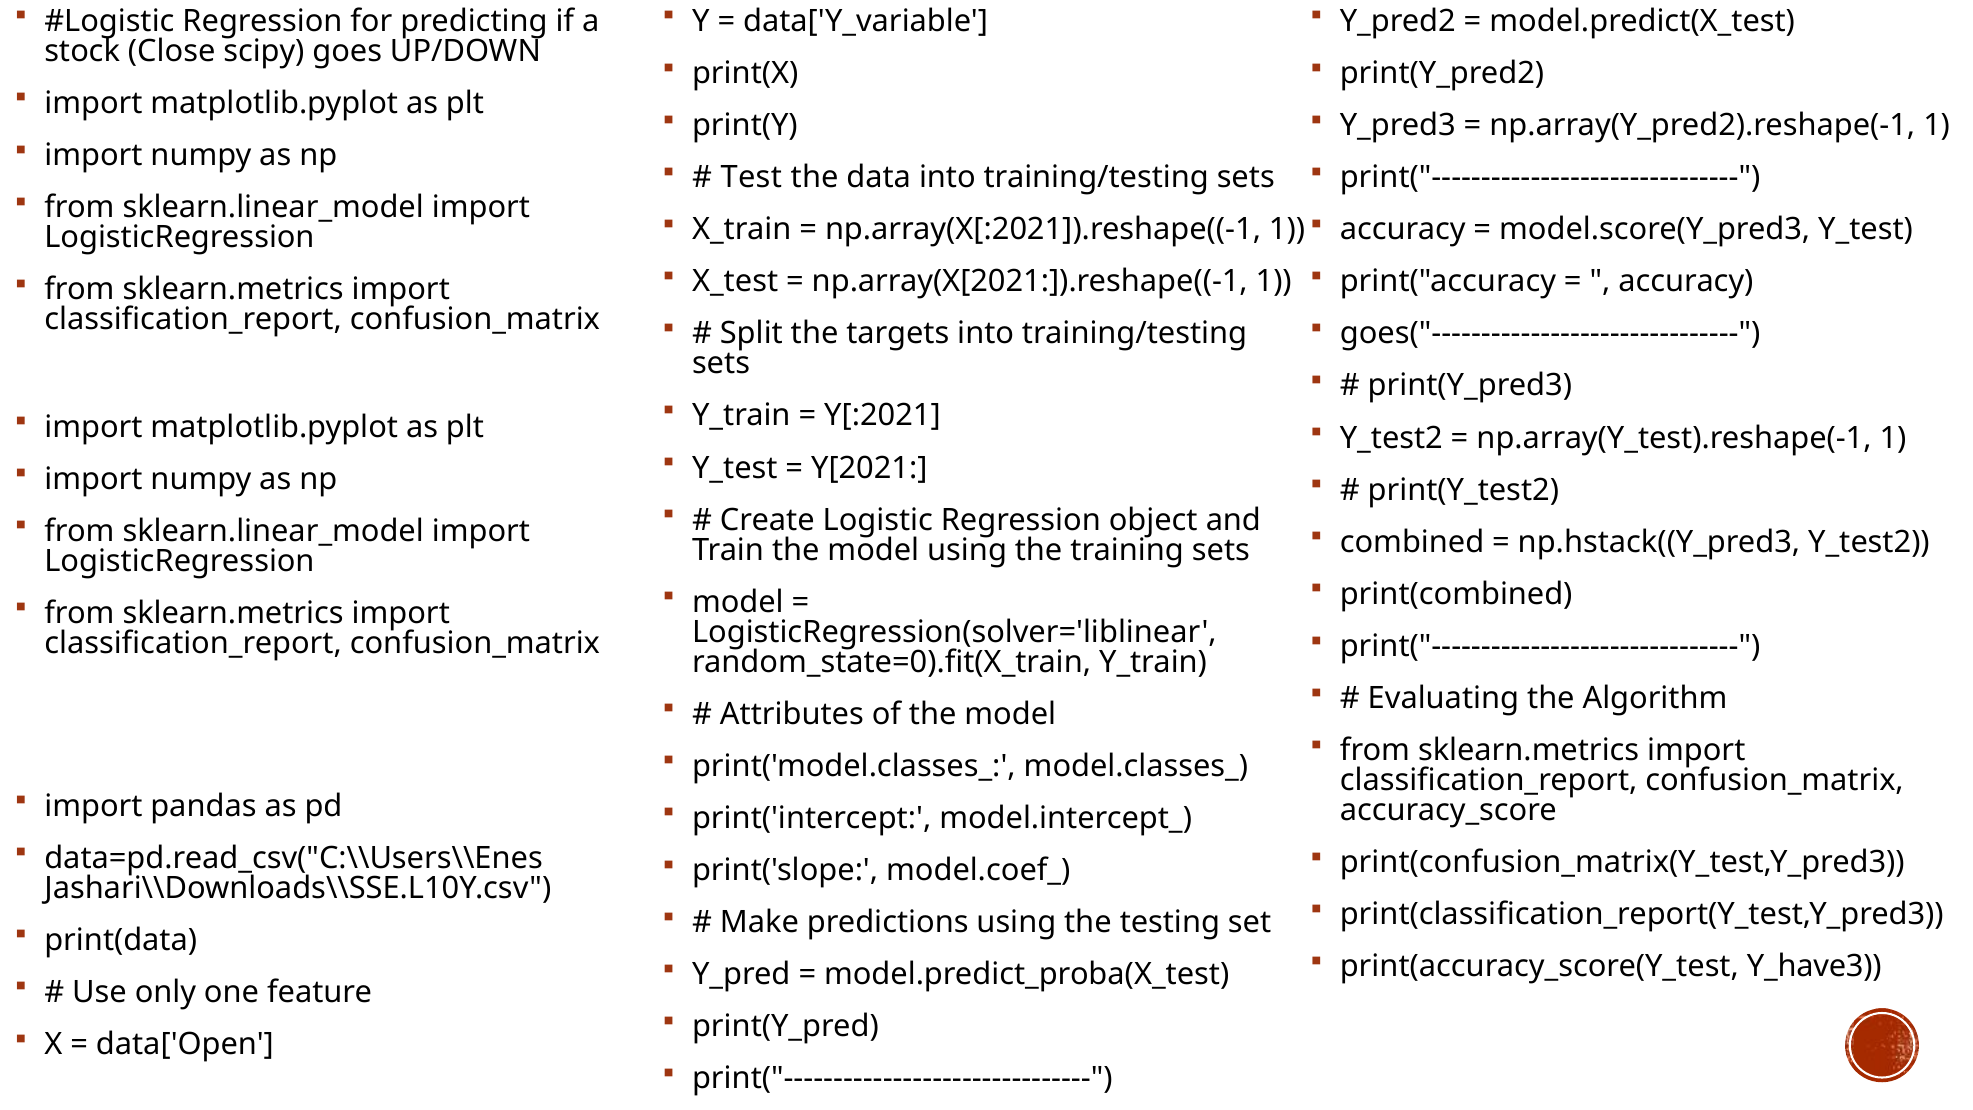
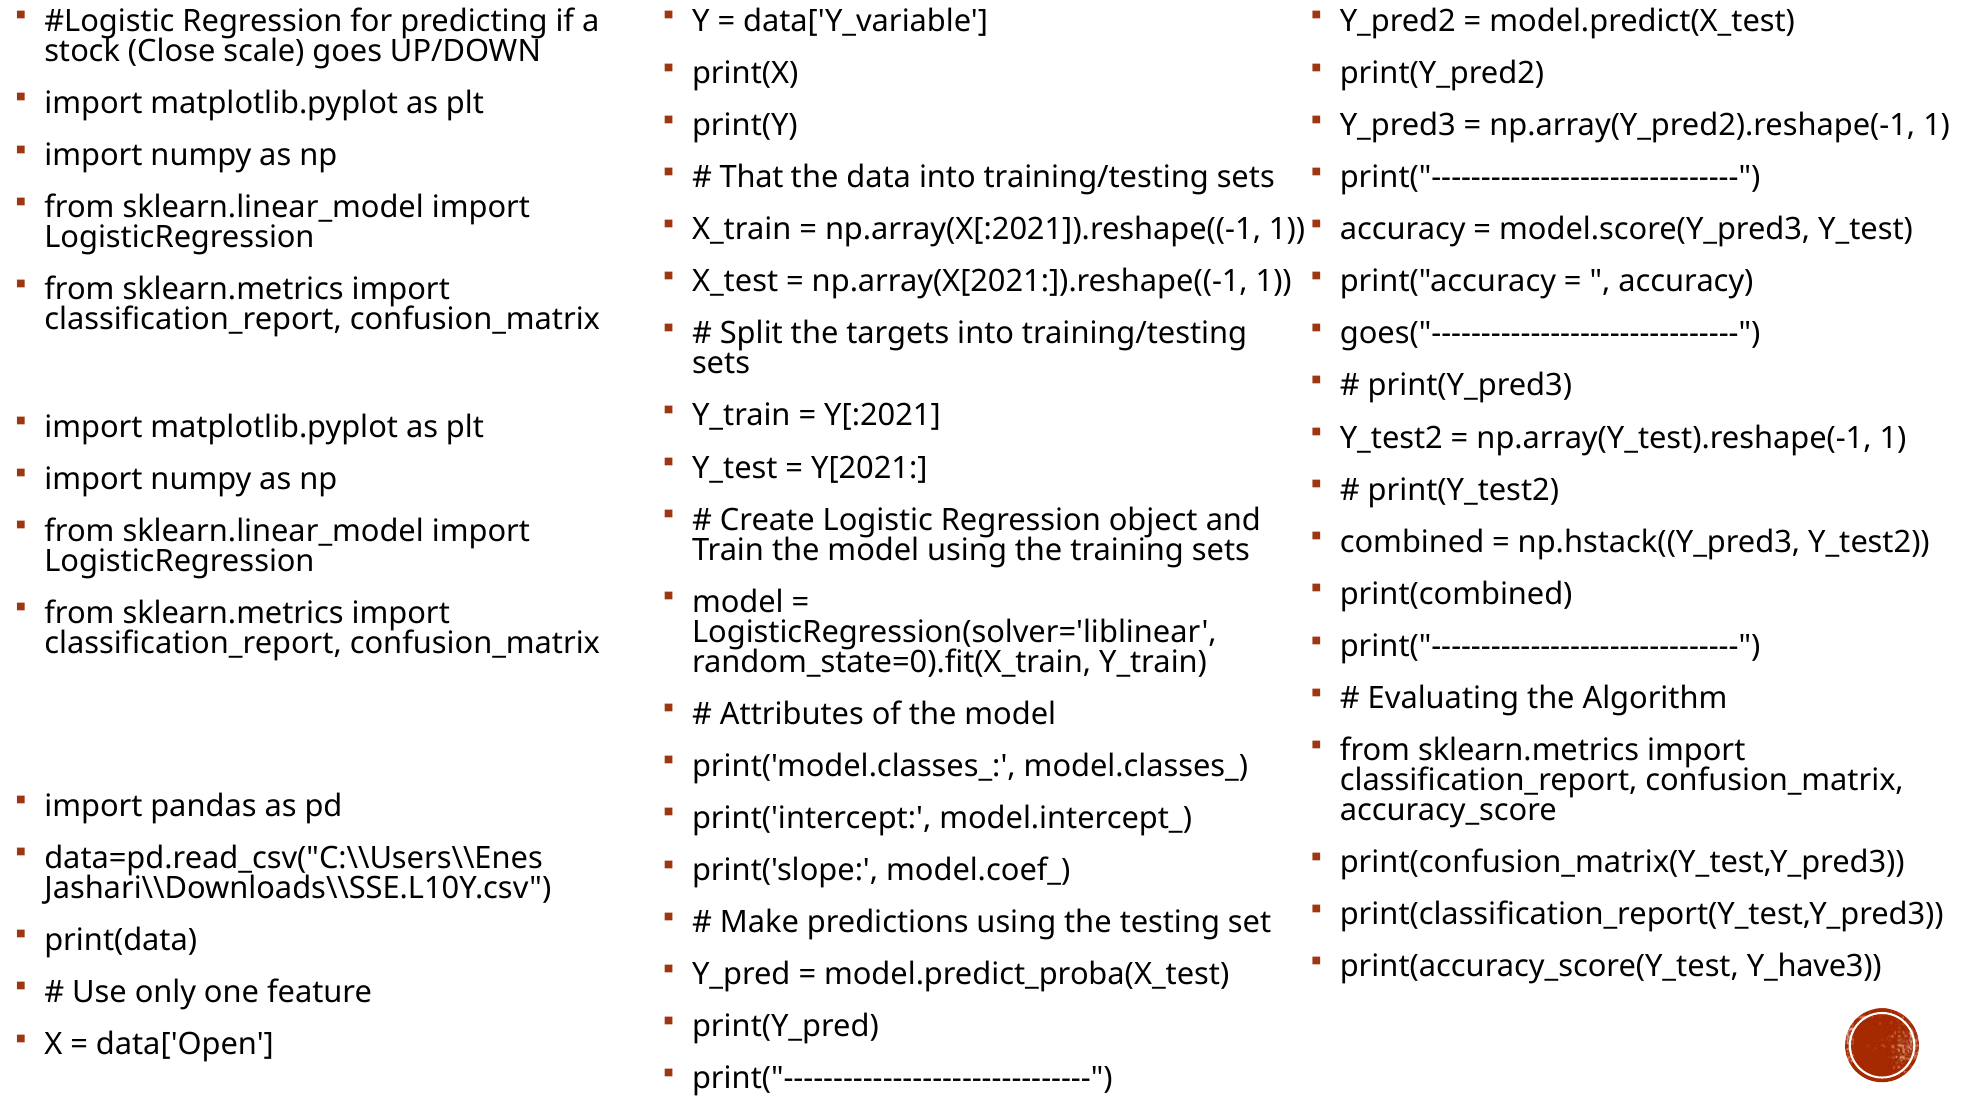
scipy: scipy -> scale (264, 51)
Test: Test -> That (752, 177)
